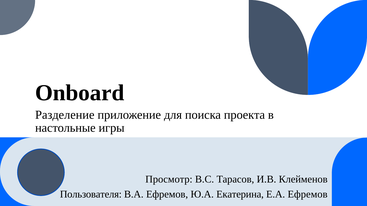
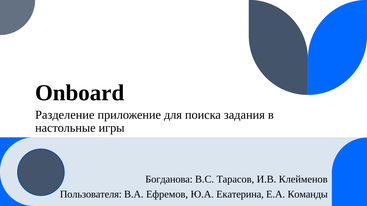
проекта: проекта -> задания (244, 115)
Просмотр: Просмотр -> Богданова (169, 180)
Е.А Ефремов: Ефремов -> Команды (308, 195)
